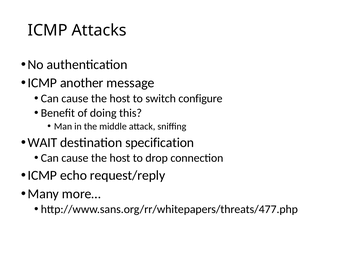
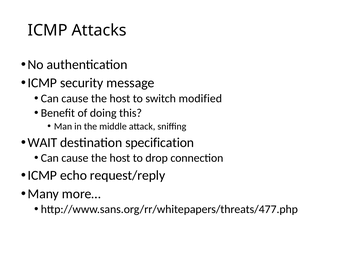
another: another -> security (82, 83)
configure: configure -> modified (200, 99)
